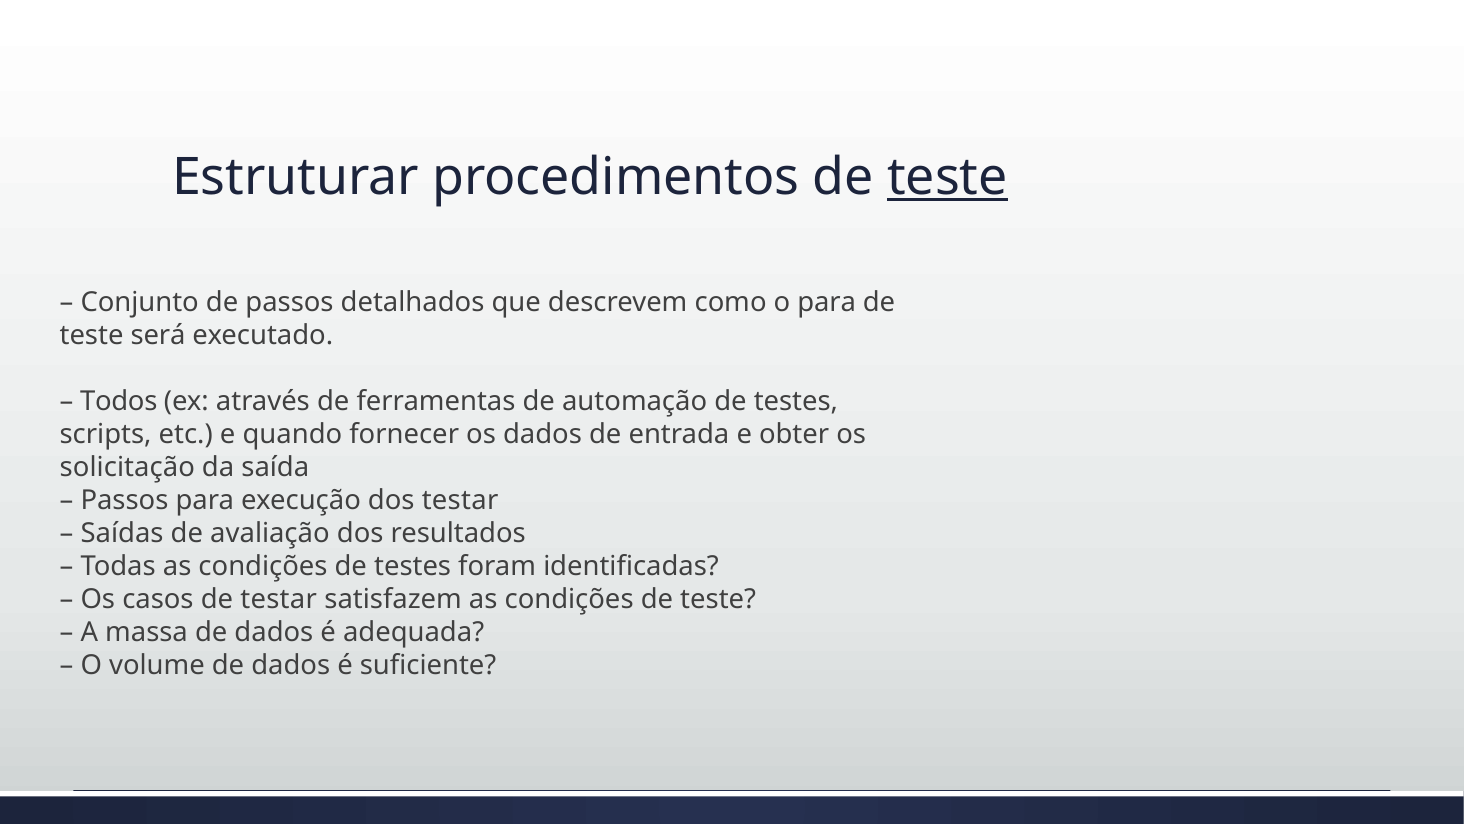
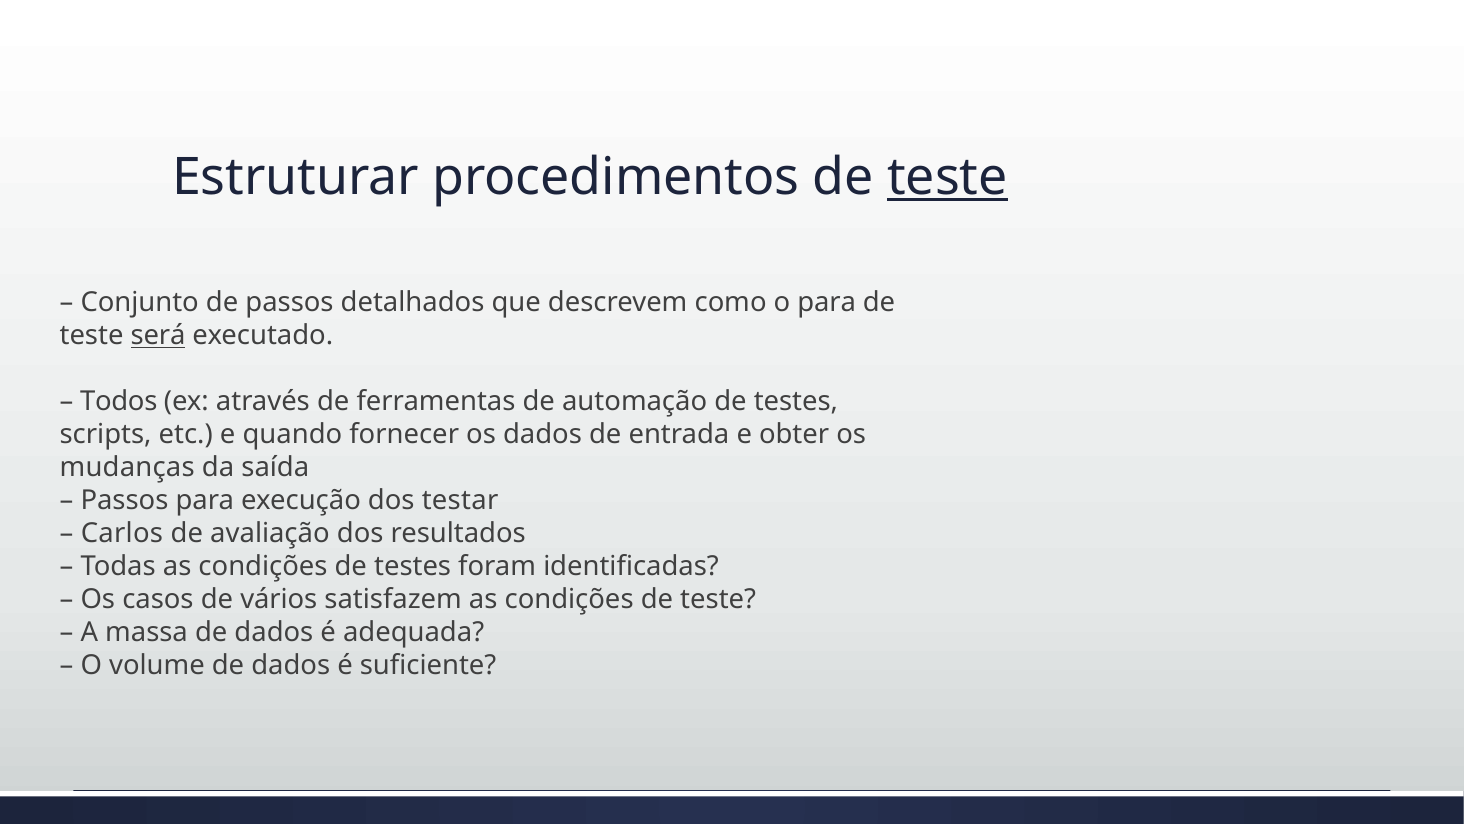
será underline: none -> present (158, 335)
solicitação: solicitação -> mudanças (127, 467)
Saídas: Saídas -> Carlos (122, 533)
de testar: testar -> vários (279, 599)
